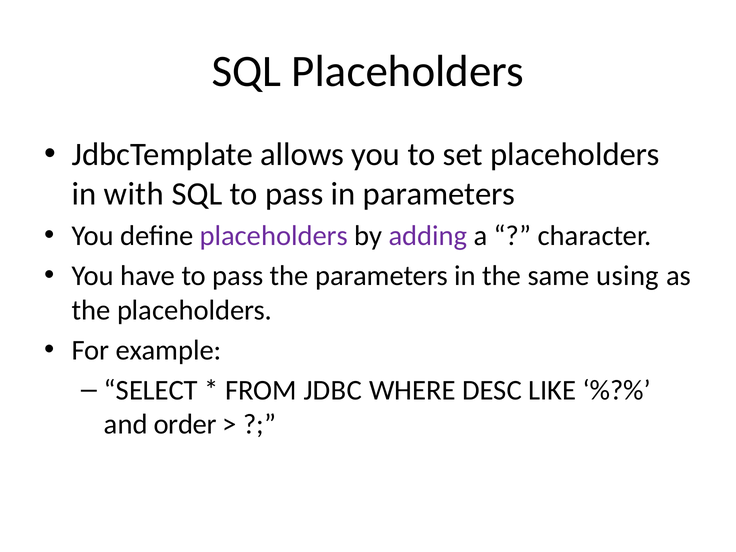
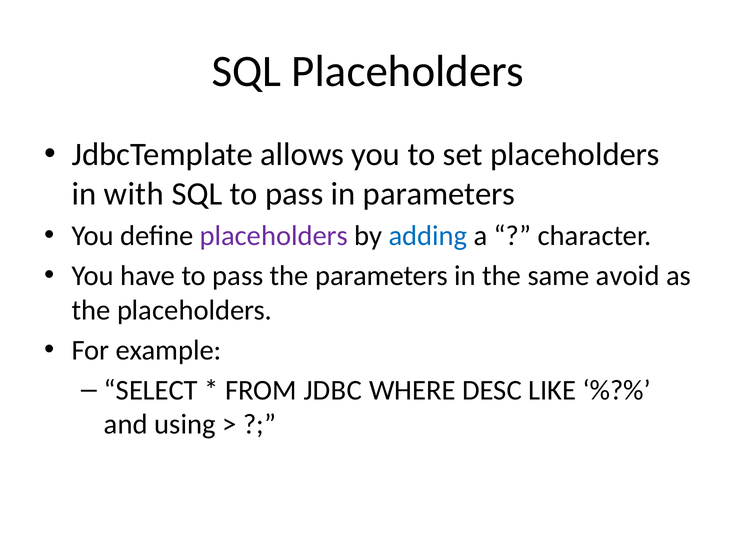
adding colour: purple -> blue (428, 236)
using: using -> avoid (628, 276)
order: order -> using (185, 425)
